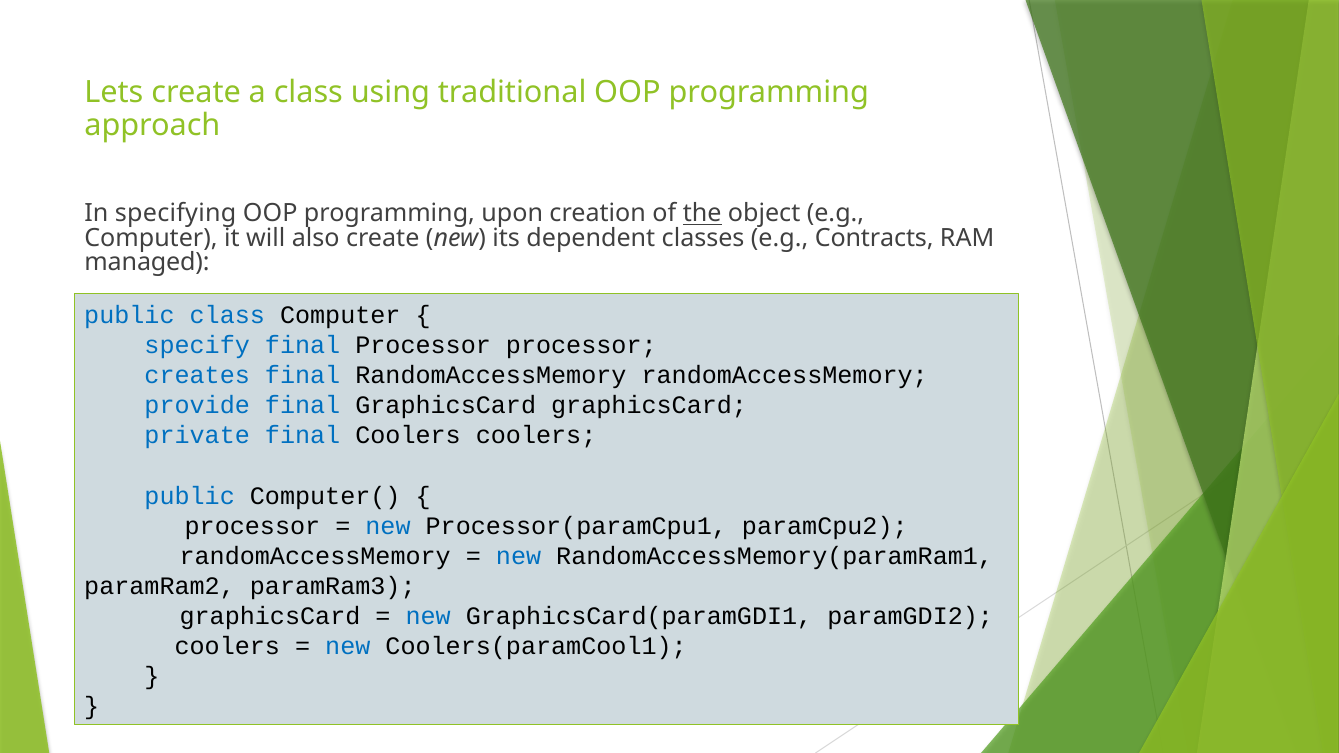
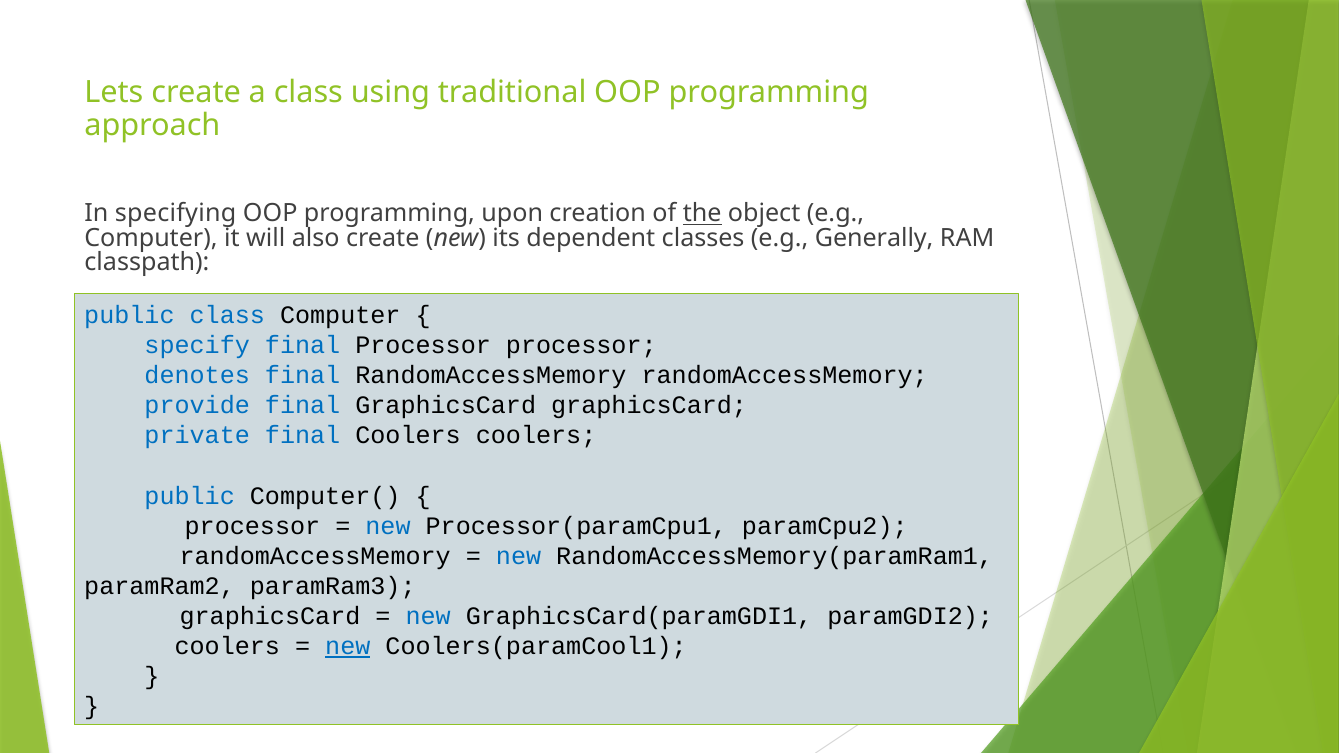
Contracts: Contracts -> Generally (874, 238)
managed: managed -> classpath (147, 262)
creates: creates -> denotes (197, 375)
new underline: none -> present (348, 646)
